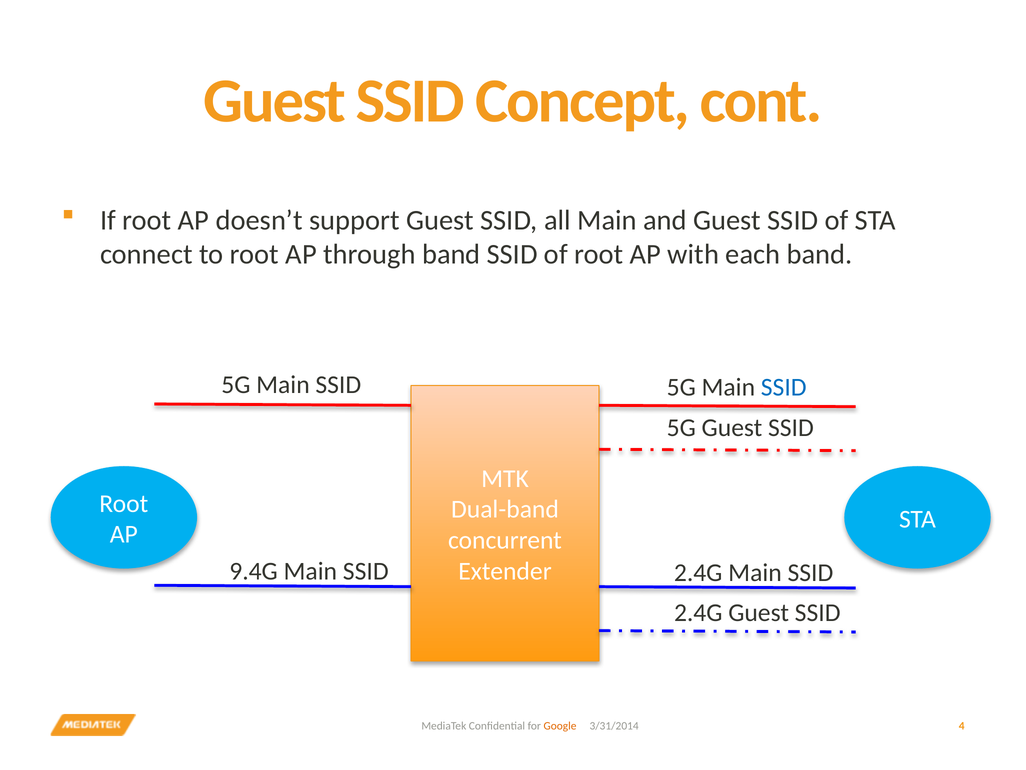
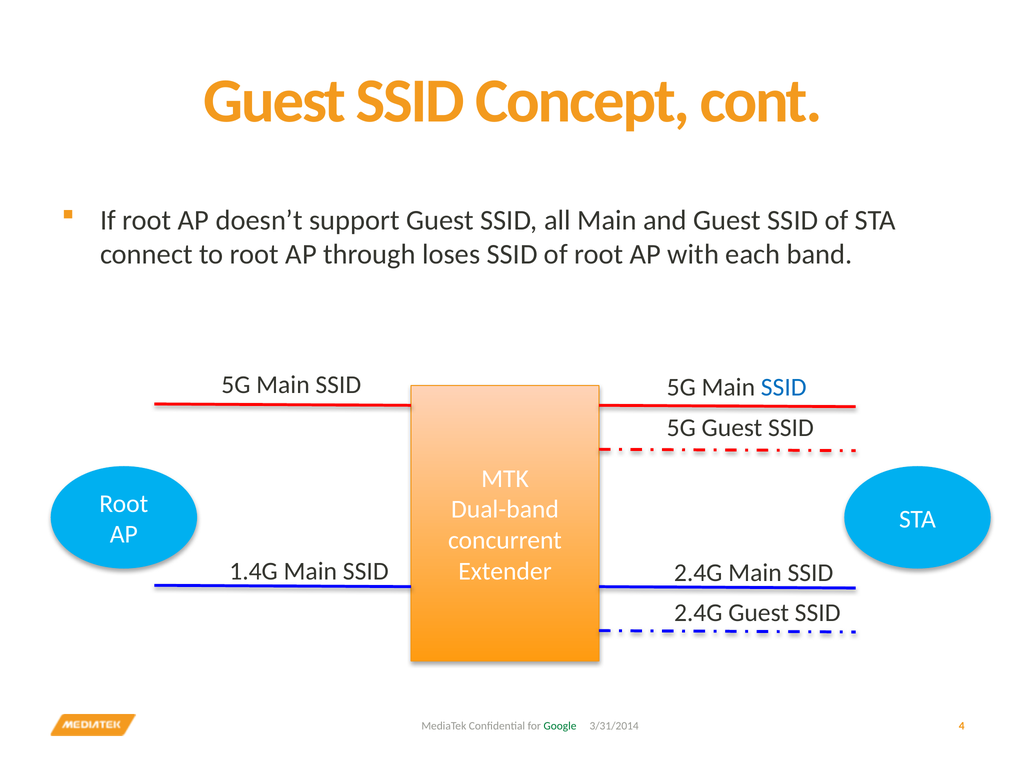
through band: band -> loses (451, 254)
9.4G: 9.4G -> 1.4G (254, 571)
Google colour: orange -> green (560, 726)
